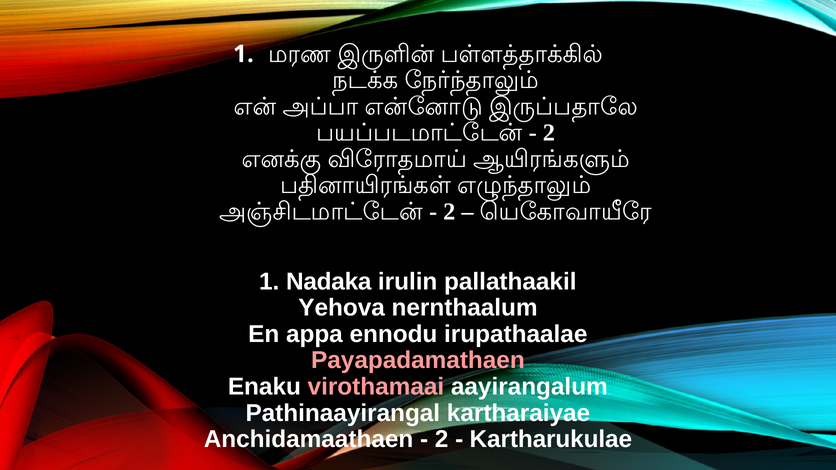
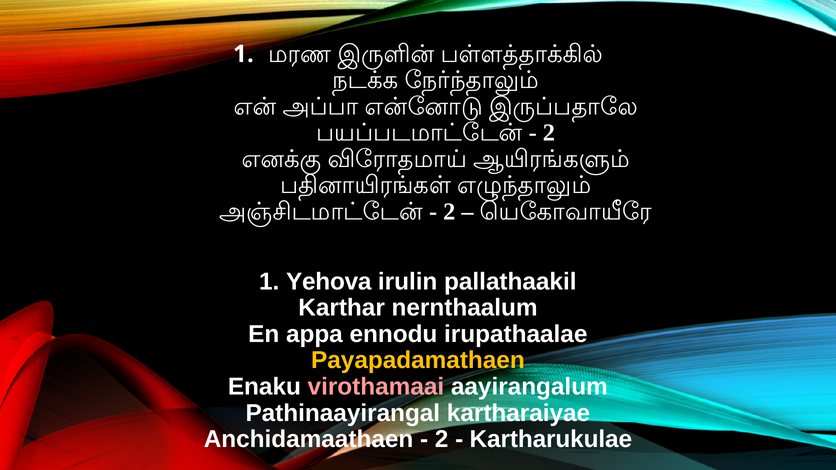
Nadaka: Nadaka -> Yehova (329, 282)
Yehova: Yehova -> Karthar (342, 308)
Payapadamathaen colour: pink -> yellow (418, 361)
